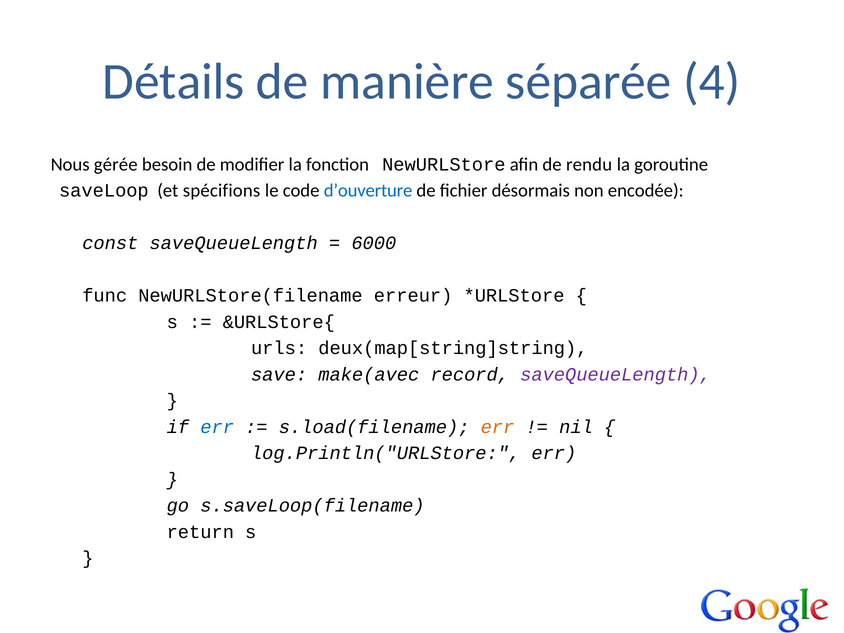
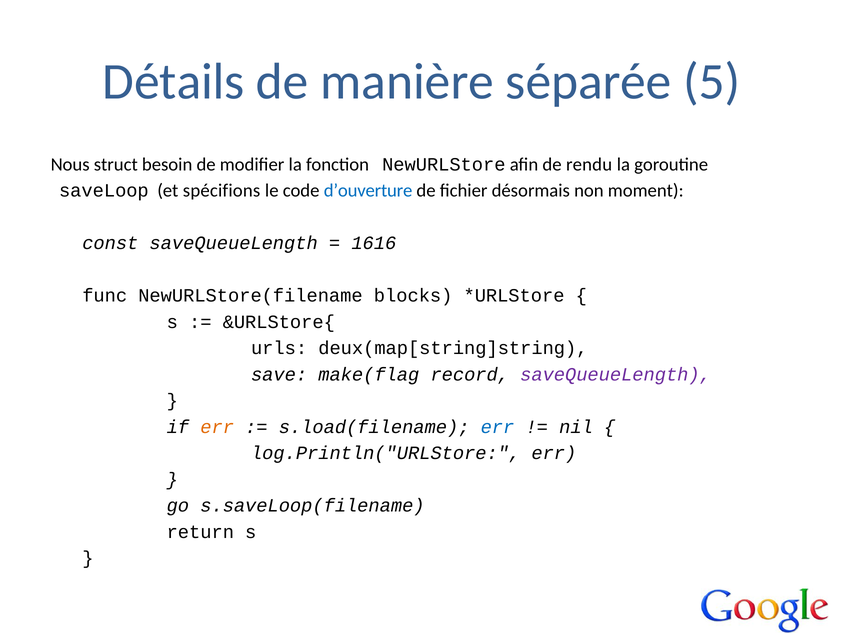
4: 4 -> 5 (712, 82)
gérée: gérée -> struct (116, 164)
encodée: encodée -> moment (646, 191)
6000: 6000 -> 1616 (374, 243)
erreur: erreur -> blocks (413, 296)
make(avec: make(avec -> make(flag (369, 374)
err colour: blue -> orange (217, 427)
err colour: orange -> blue (497, 427)
